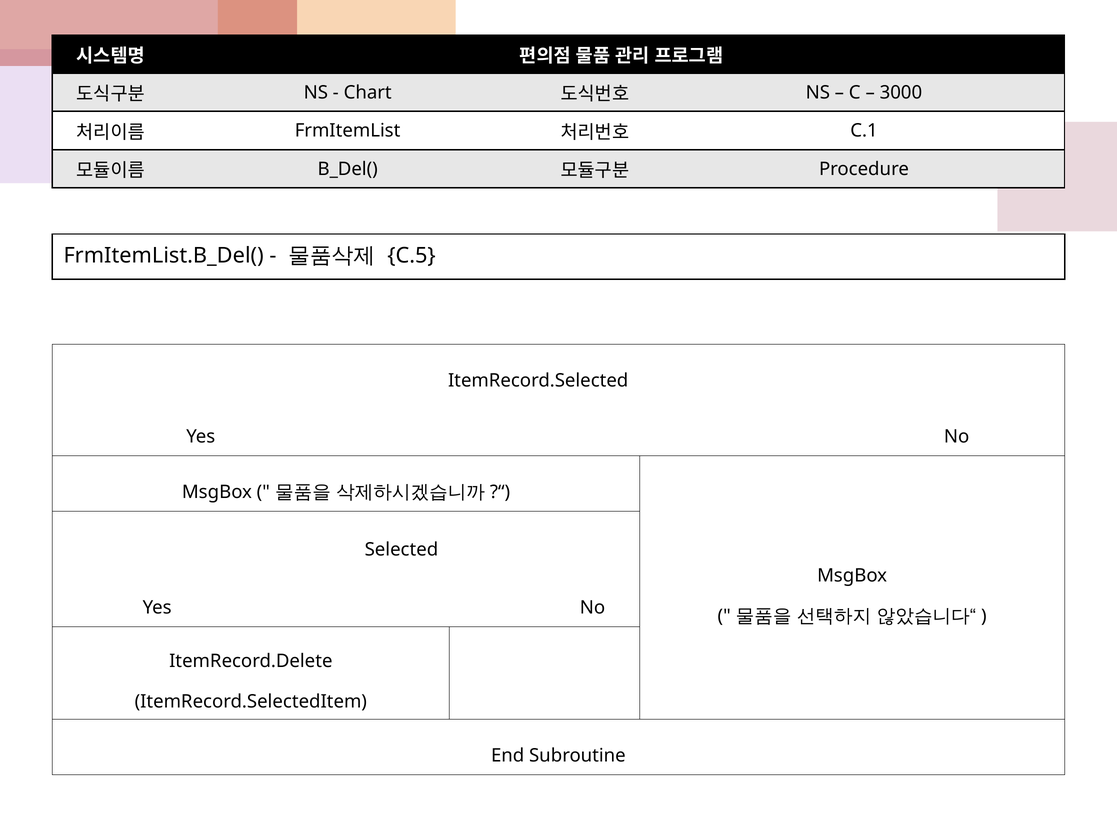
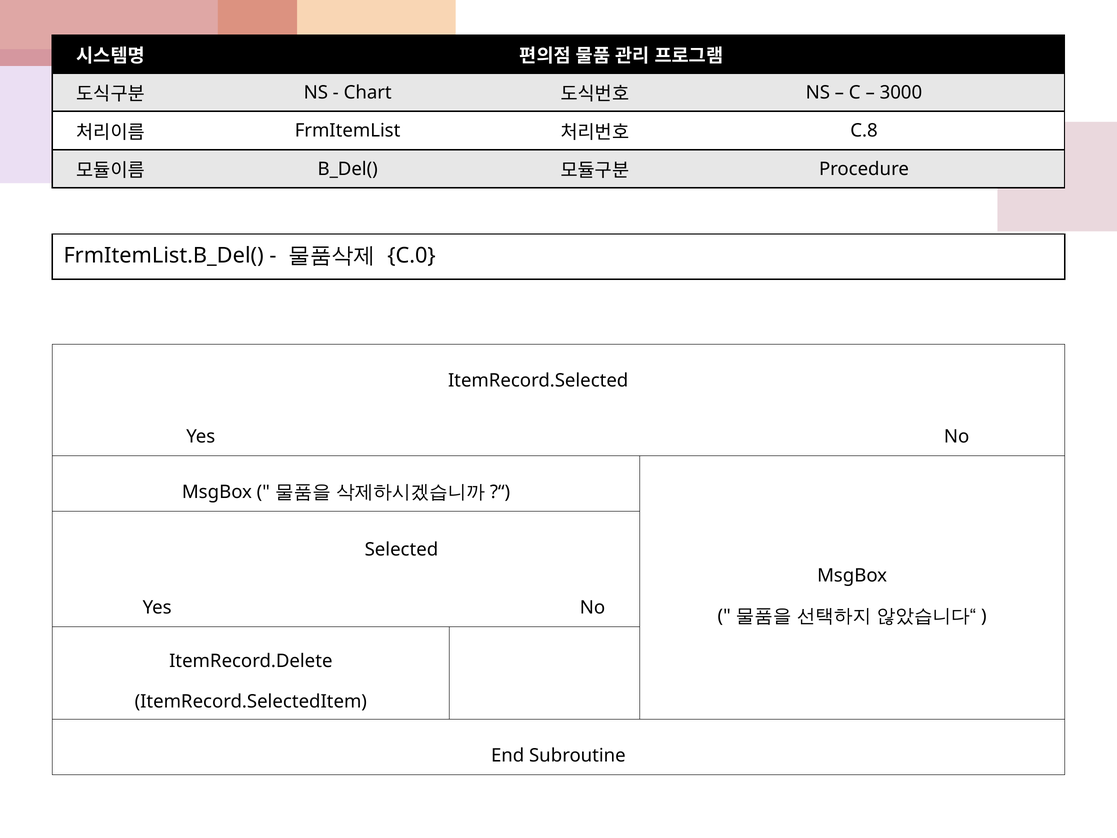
C.1: C.1 -> C.8 (864, 131)
C.5: C.5 -> C.0 (412, 256)
